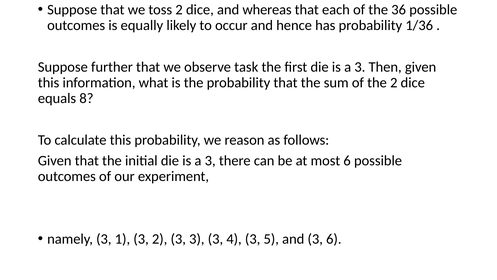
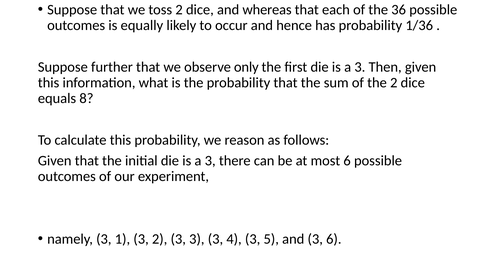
task: task -> only (246, 67)
